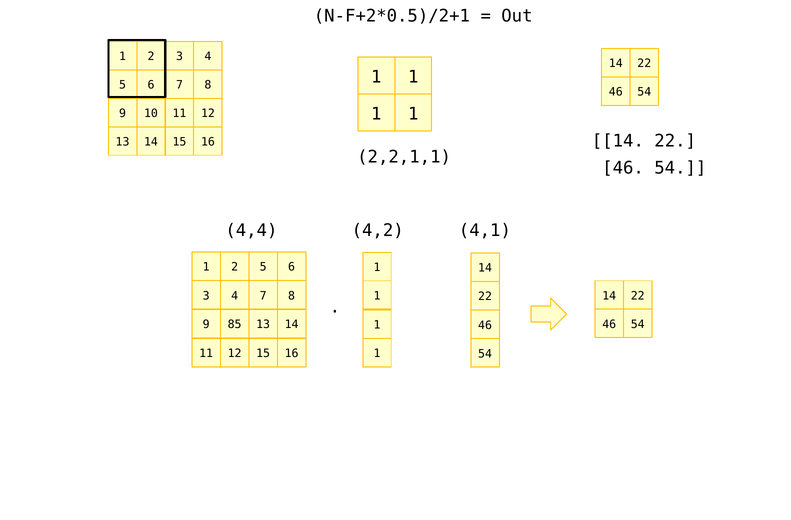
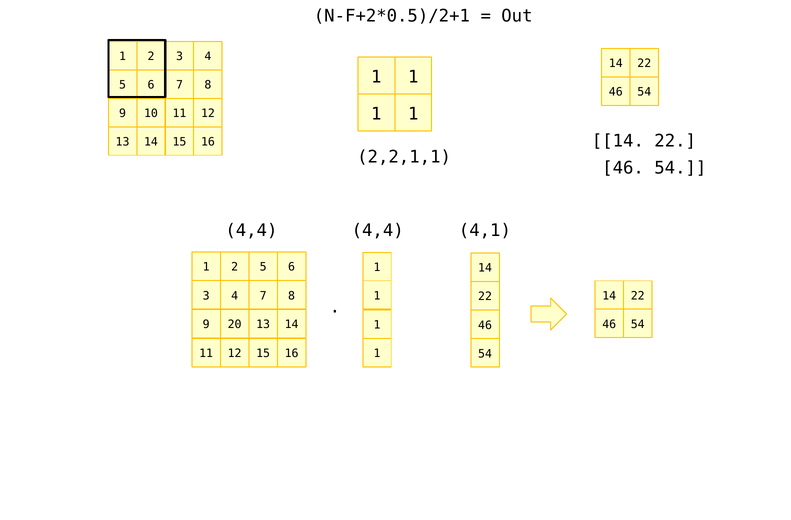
4,2: 4,2 -> 4,4 (378, 230)
85: 85 -> 20 (235, 324)
